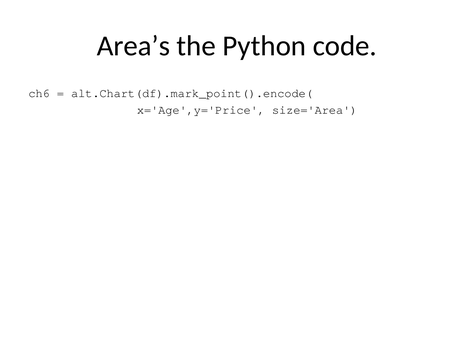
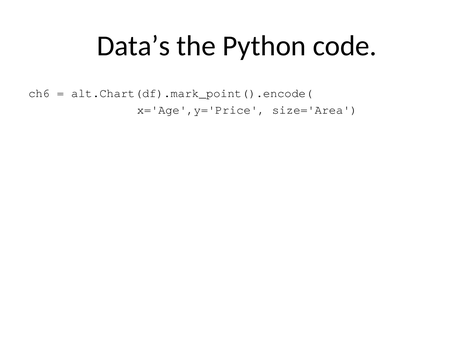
Area’s: Area’s -> Data’s (133, 46)
